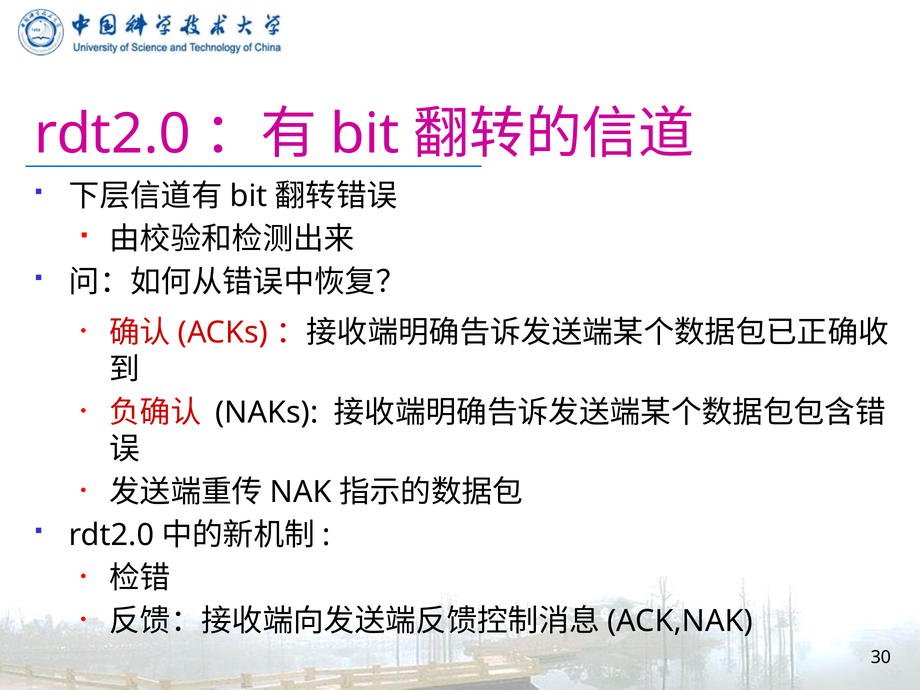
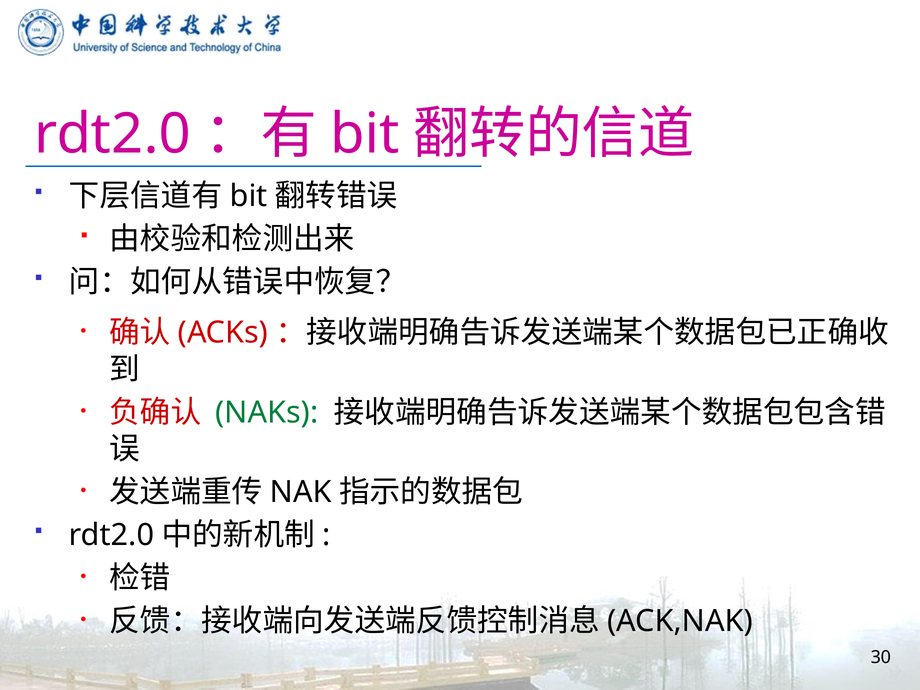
NAKs colour: black -> green (267, 412)
